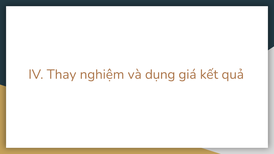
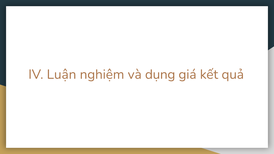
Thay: Thay -> Luận (62, 74)
